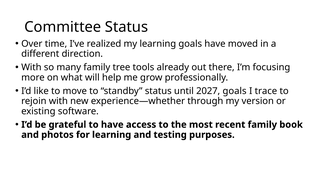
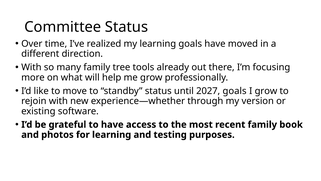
I trace: trace -> grow (266, 91)
